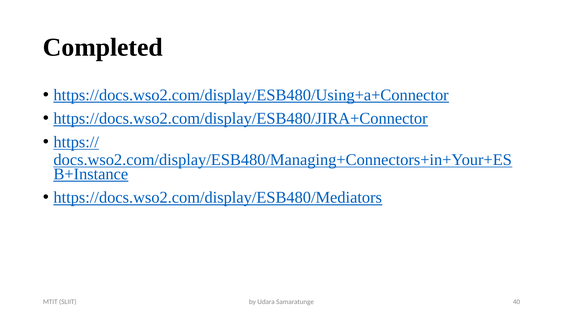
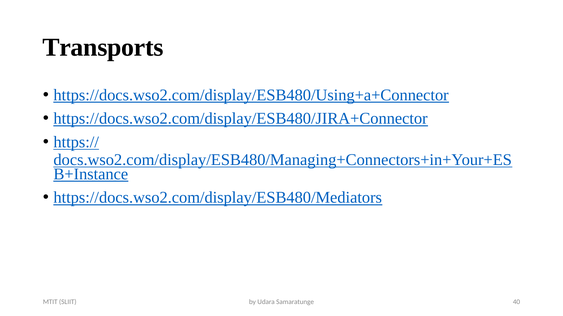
Completed: Completed -> Transports (103, 47)
